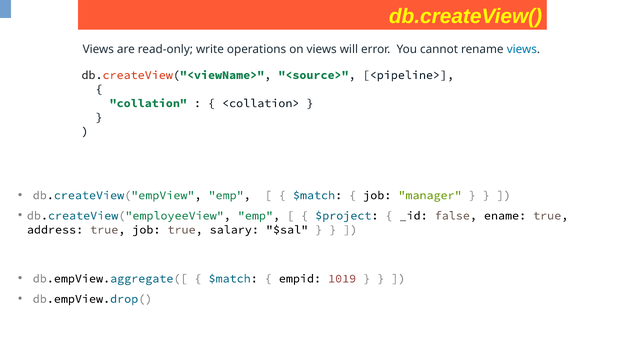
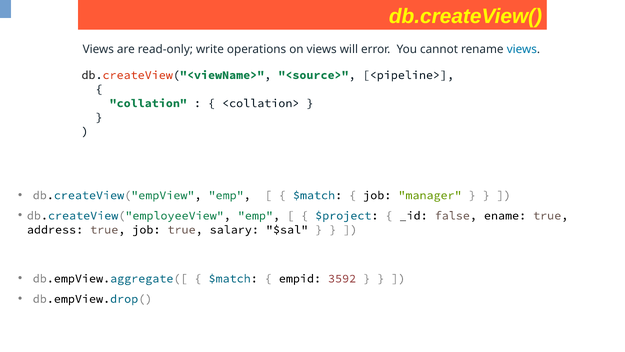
1019: 1019 -> 3592 (342, 278)
